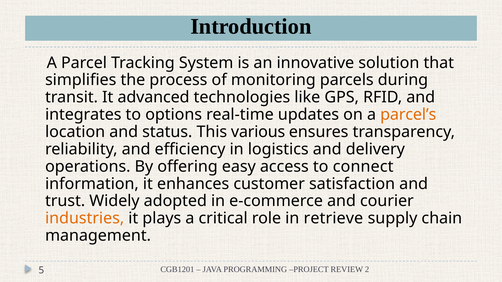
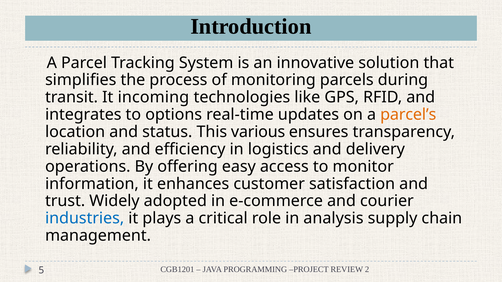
advanced: advanced -> incoming (153, 97)
connect: connect -> monitor (363, 167)
industries colour: orange -> blue (85, 219)
retrieve: retrieve -> analysis (333, 219)
